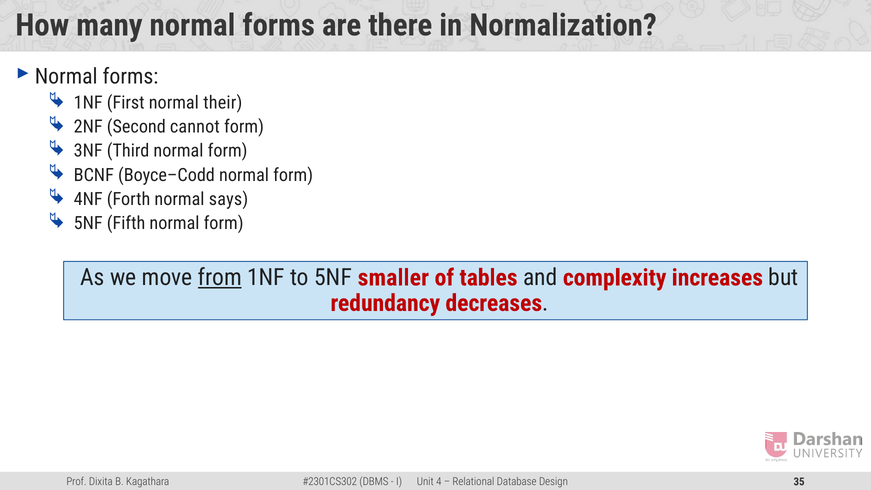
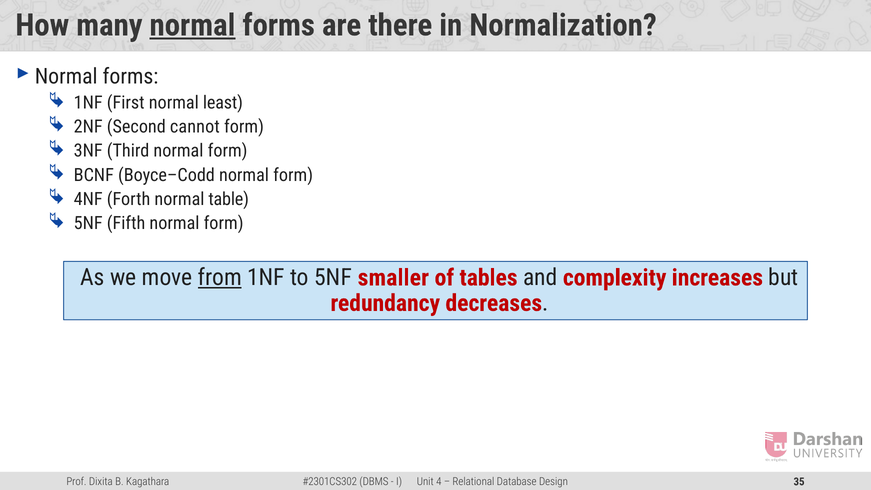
normal underline: none -> present (192, 25)
their: their -> least (223, 103)
says: says -> table (229, 199)
